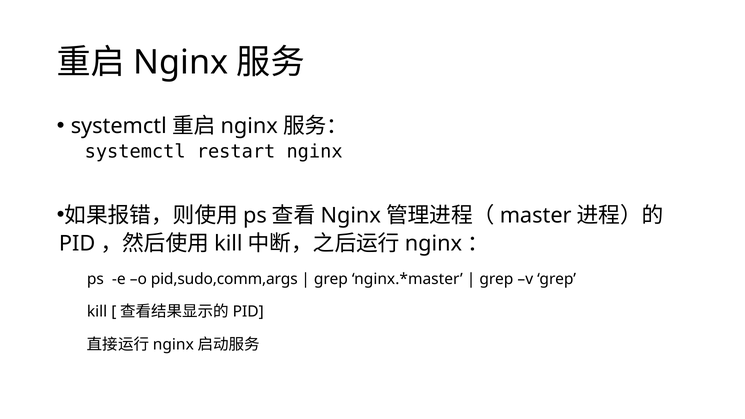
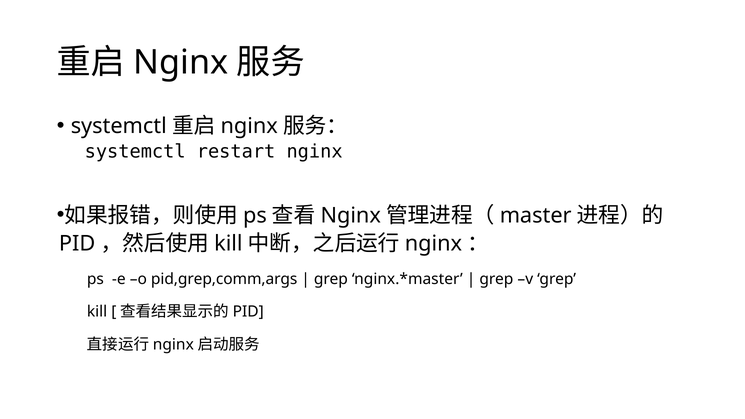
pid,sudo,comm,args: pid,sudo,comm,args -> pid,grep,comm,args (224, 279)
